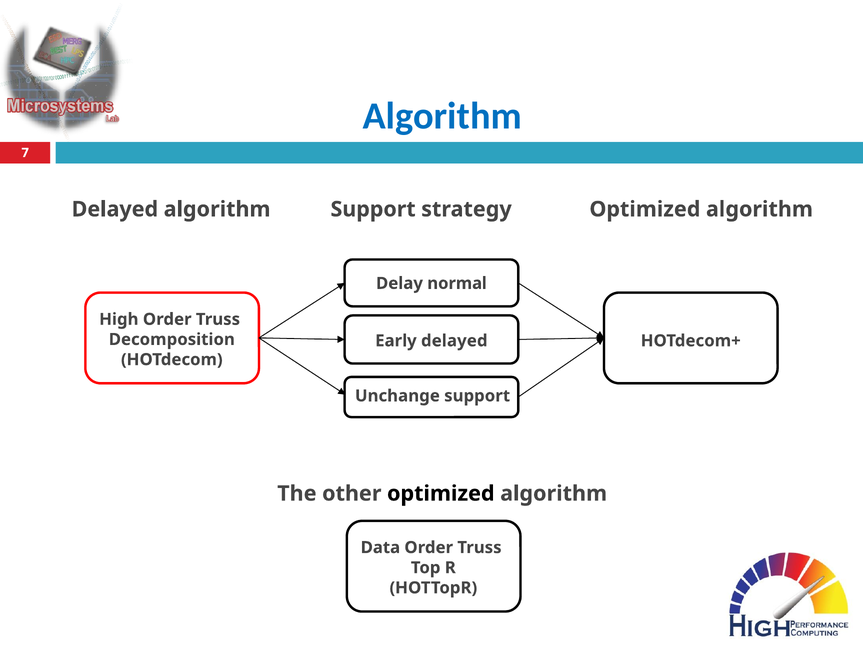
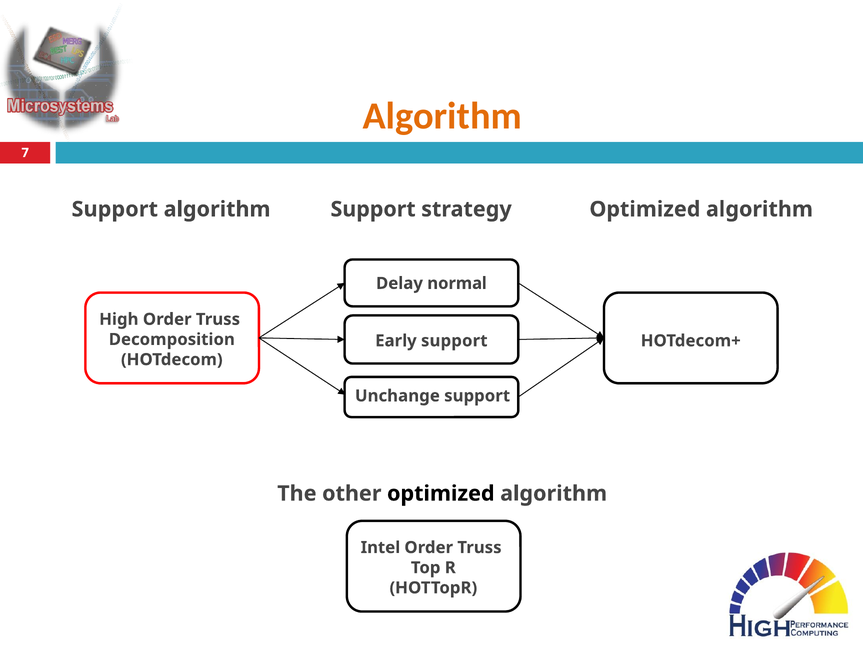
Algorithm colour: blue -> orange (442, 116)
Delayed: Delayed -> Support (115, 209)
Early delayed: delayed -> support (454, 341)
Data: Data -> Intel (380, 548)
